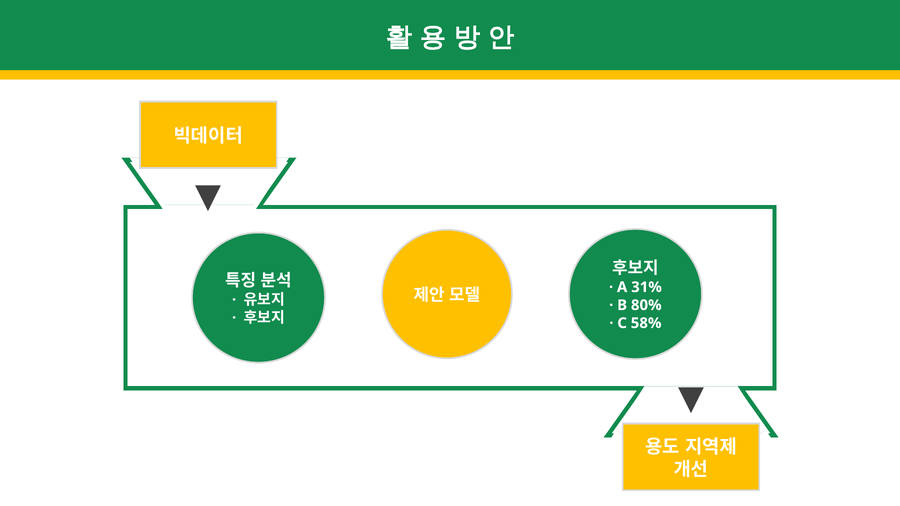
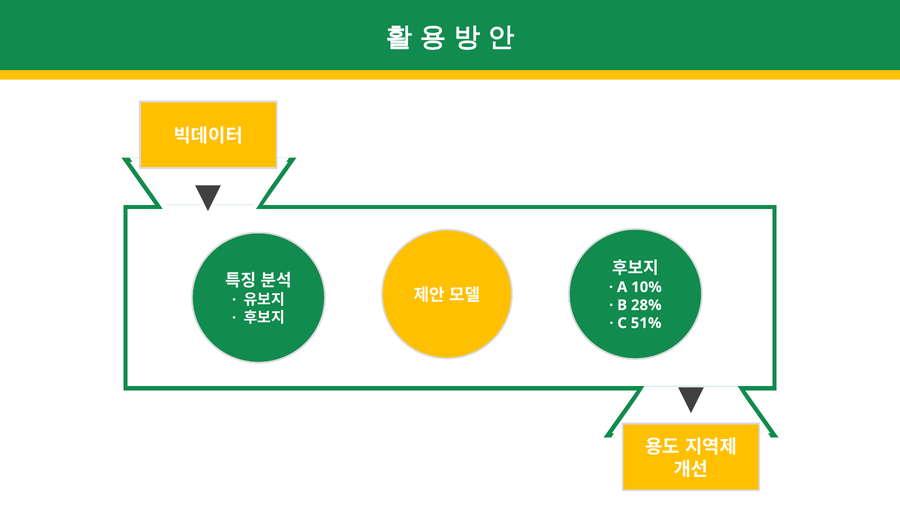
31%: 31% -> 10% (646, 287)
80%: 80% -> 28% (646, 305)
58%: 58% -> 51% (646, 323)
